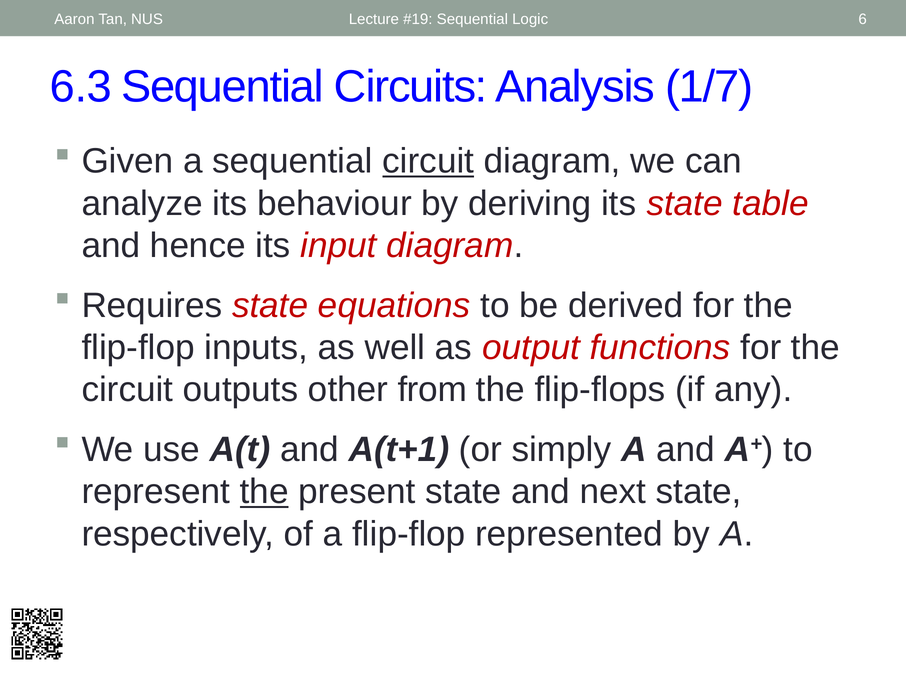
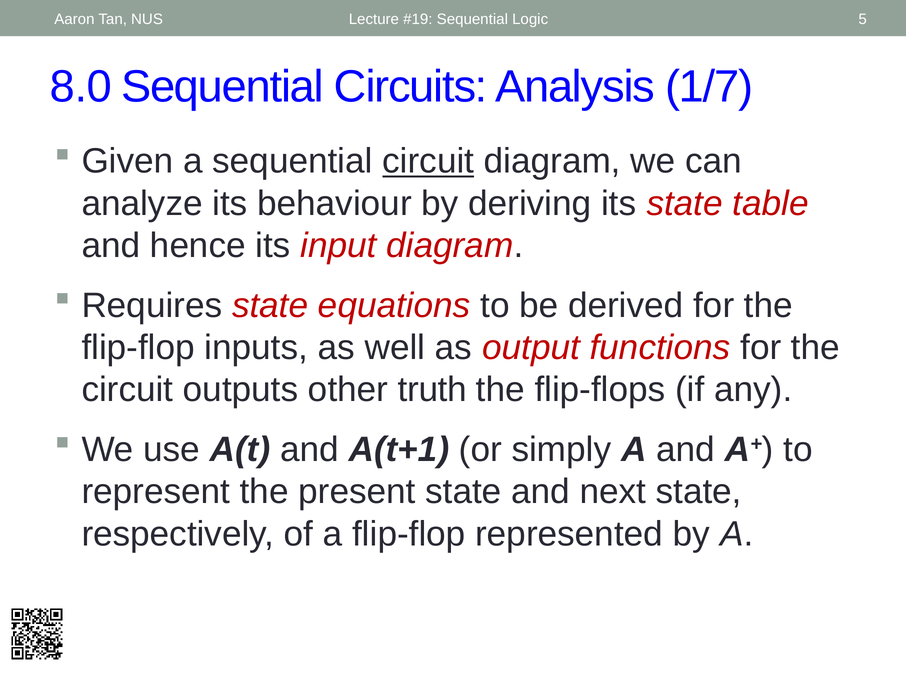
6: 6 -> 5 (863, 19)
6.3: 6.3 -> 8.0 (81, 87)
from: from -> truth (432, 390)
the underline: present -> none (264, 492)
